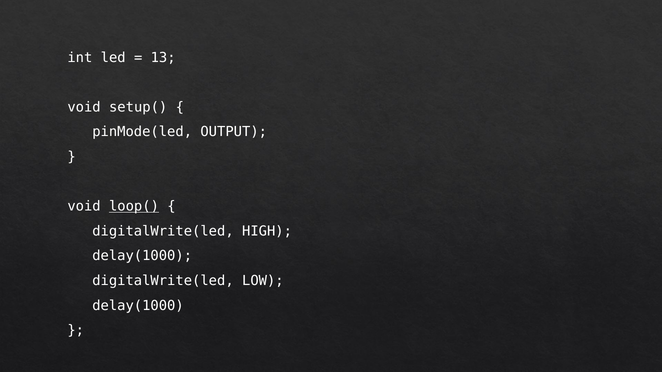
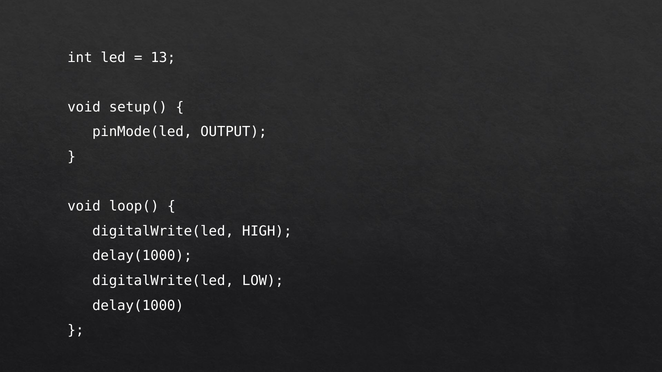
loop( underline: present -> none (134, 207)
